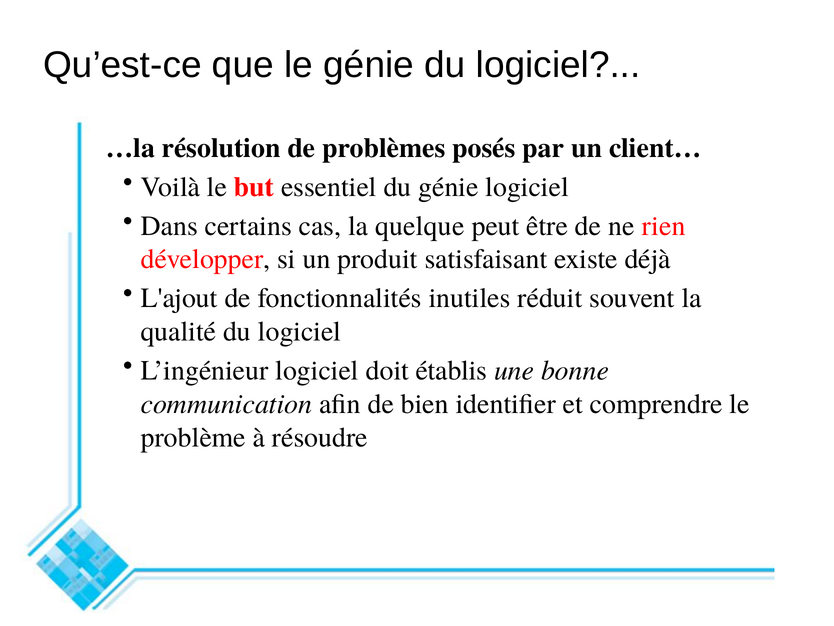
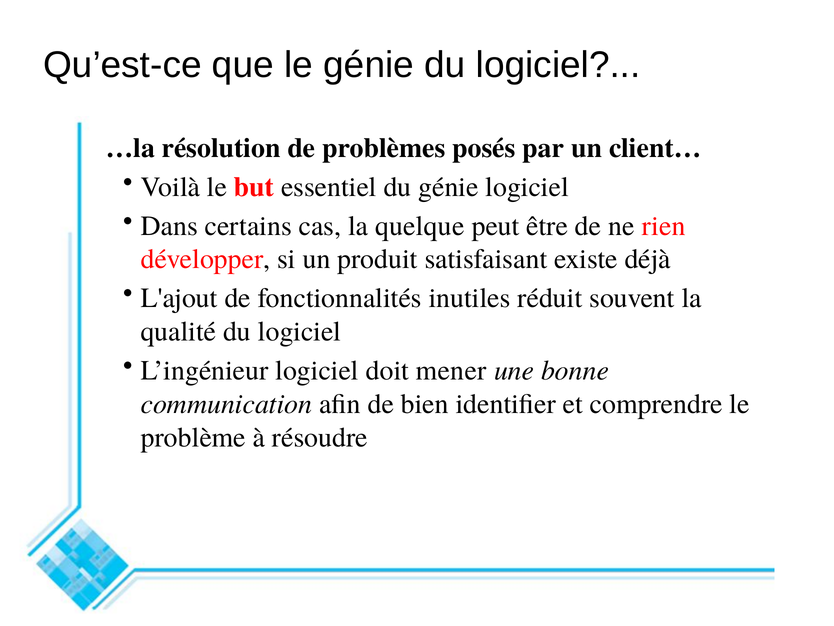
établis: établis -> mener (451, 370)
